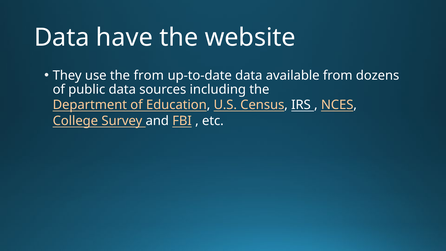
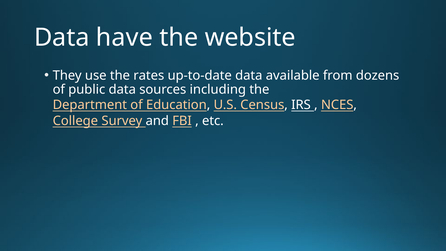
the from: from -> rates (149, 75)
